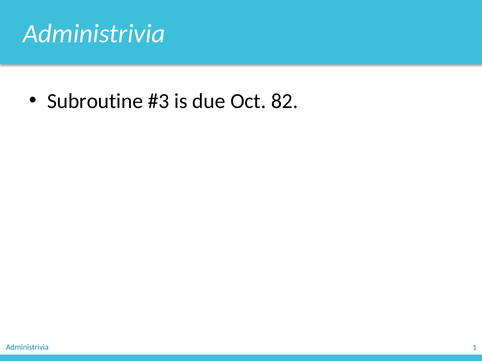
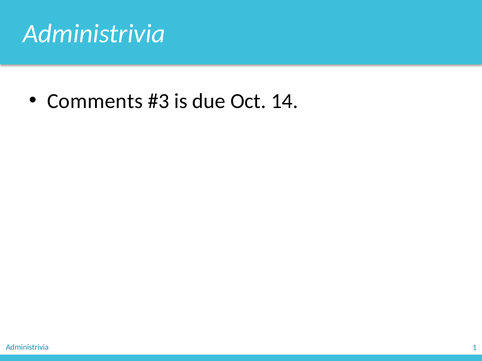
Subroutine: Subroutine -> Comments (95, 101)
82: 82 -> 14 (285, 101)
